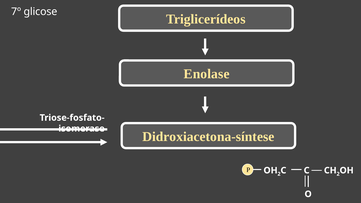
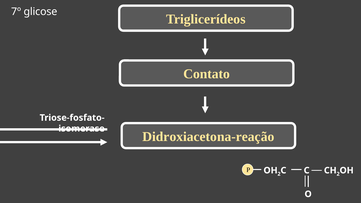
Enolase: Enolase -> Contato (207, 74)
Didroxiacetona-síntese: Didroxiacetona-síntese -> Didroxiacetona-reação (208, 137)
